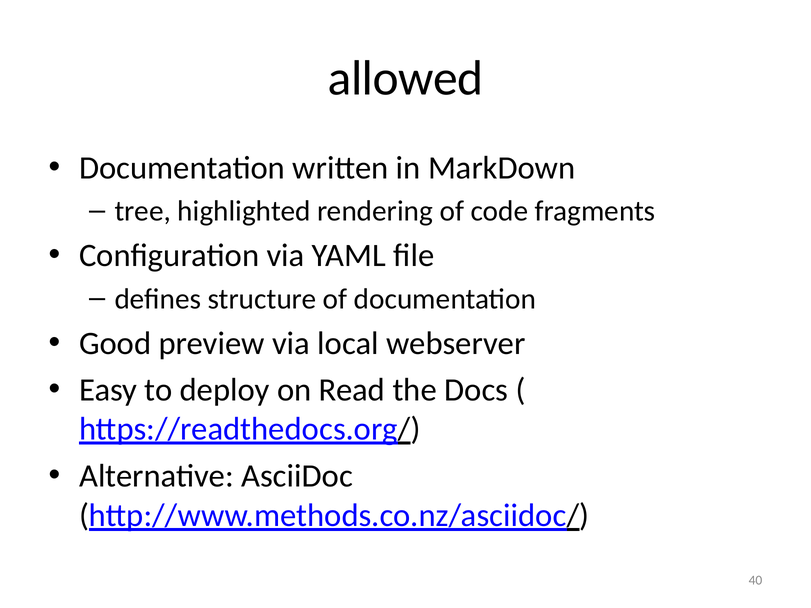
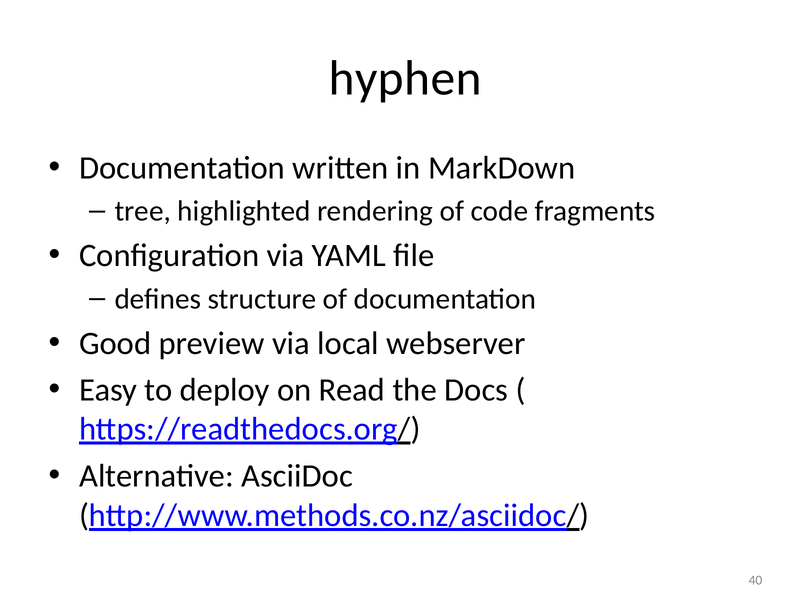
allowed: allowed -> hyphen (405, 79)
